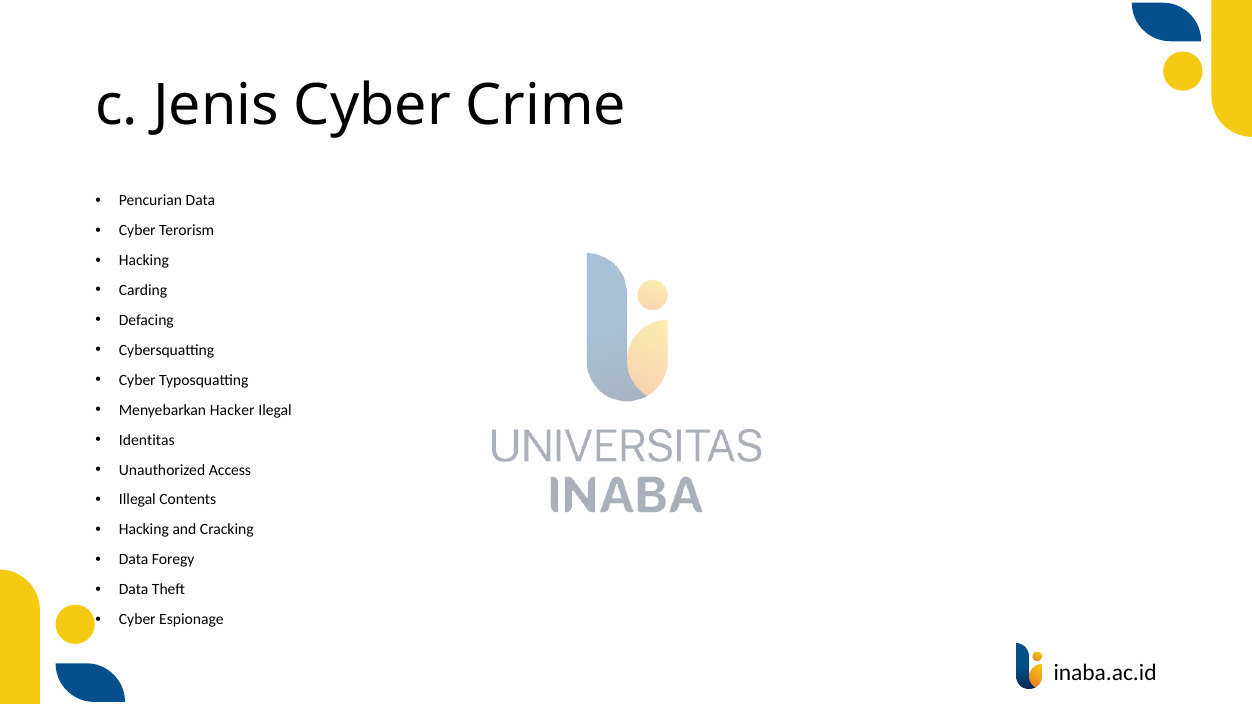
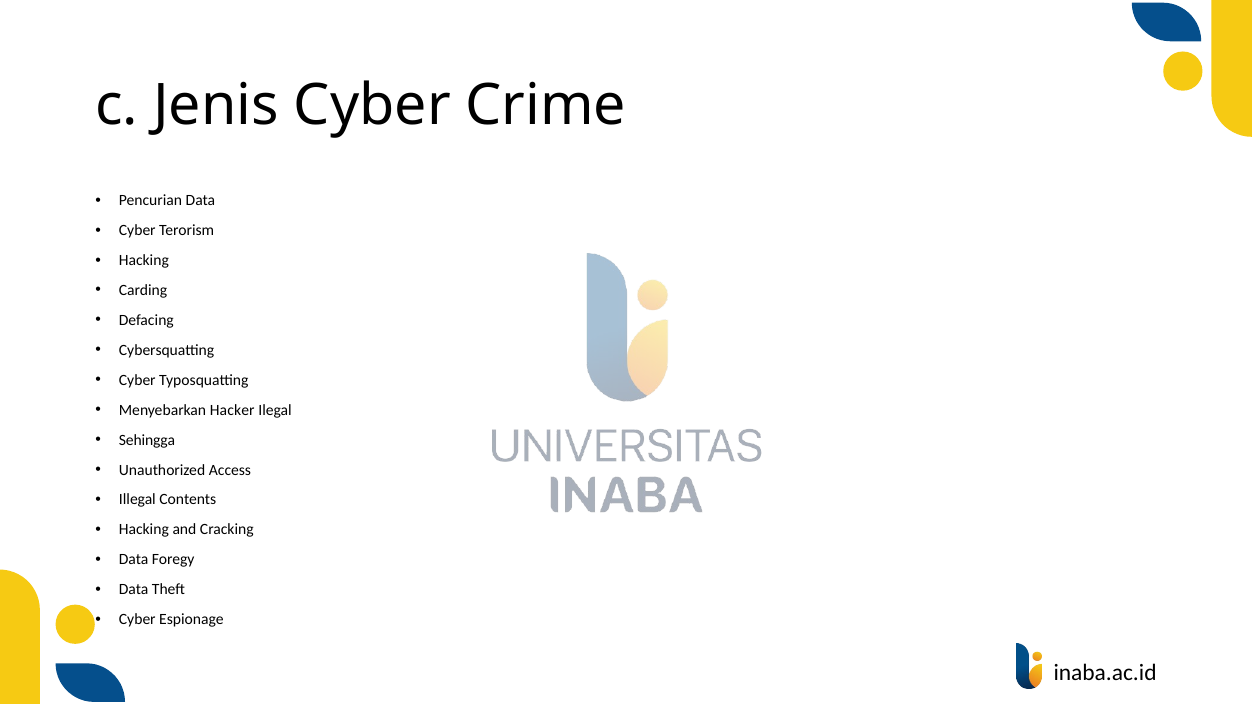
Identitas: Identitas -> Sehingga (147, 440)
